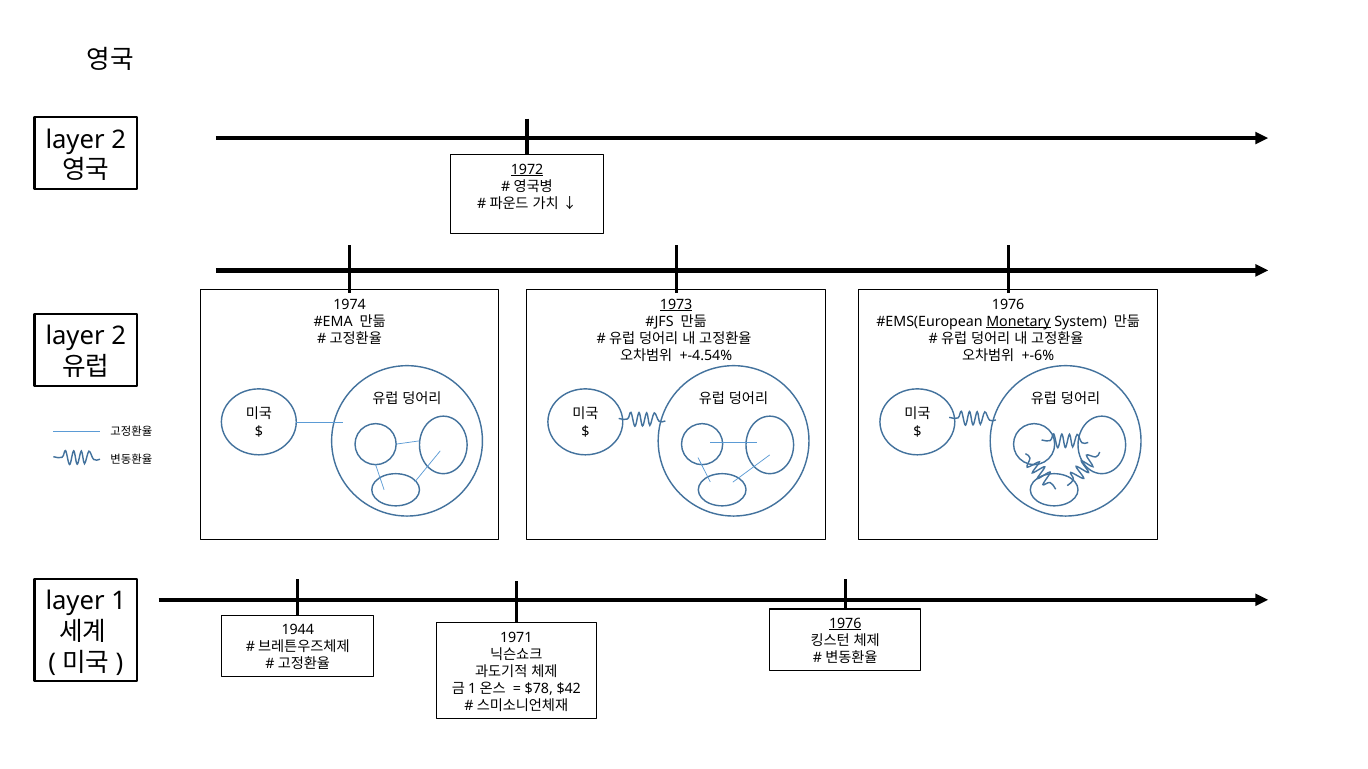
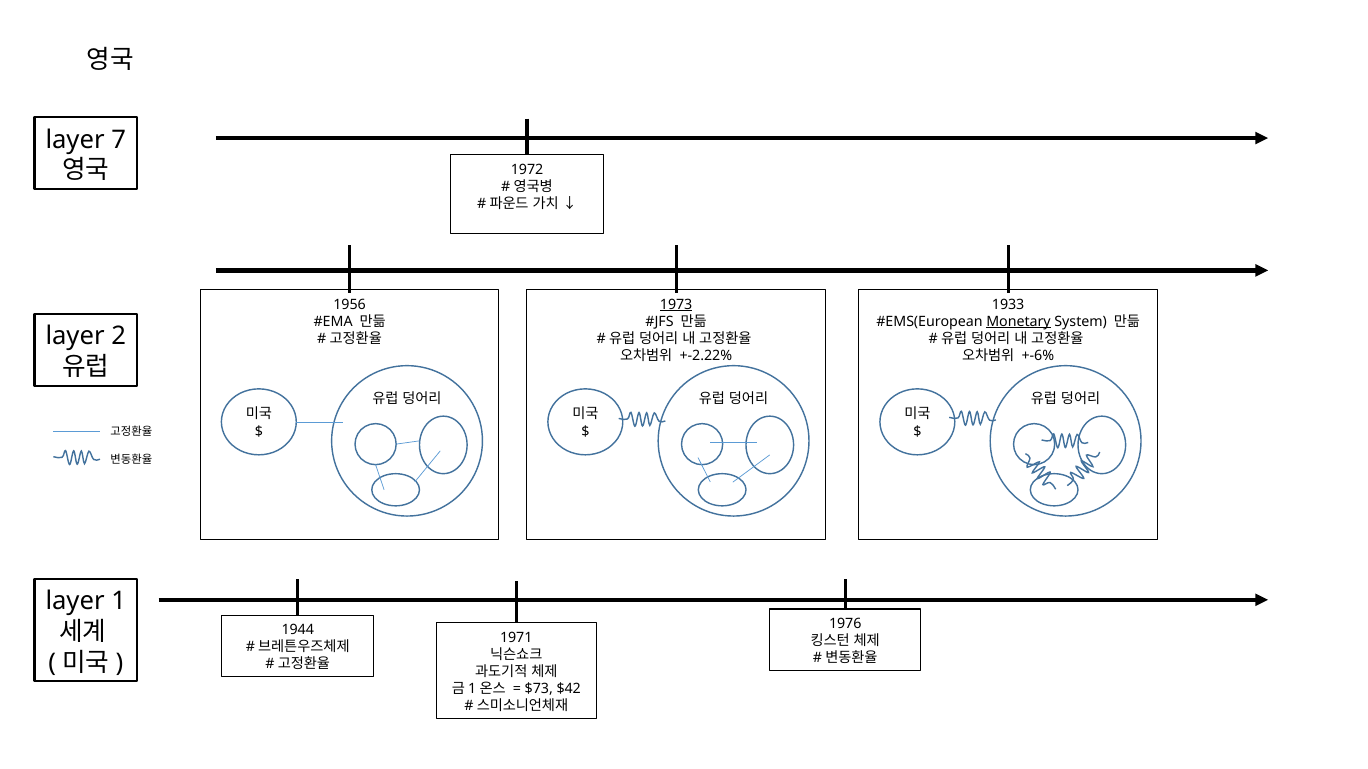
2: 2 -> 7 (119, 140)
1972 underline: present -> none (527, 169)
1974: 1974 -> 1956 (350, 305)
1976: 1976 -> 1933 (1008, 305)
+-4.54%: +-4.54% -> +-2.22% (706, 356)
1976 underline: present -> none (845, 624)
$78: $78 -> $73 (539, 689)
